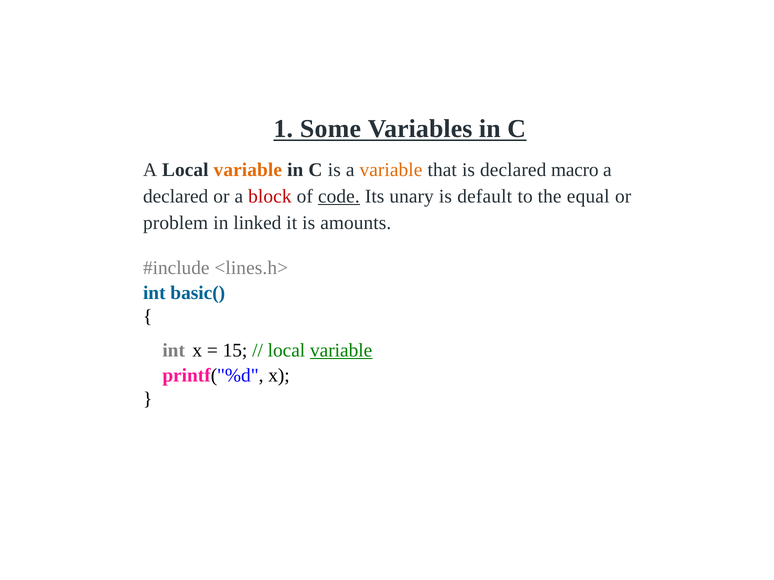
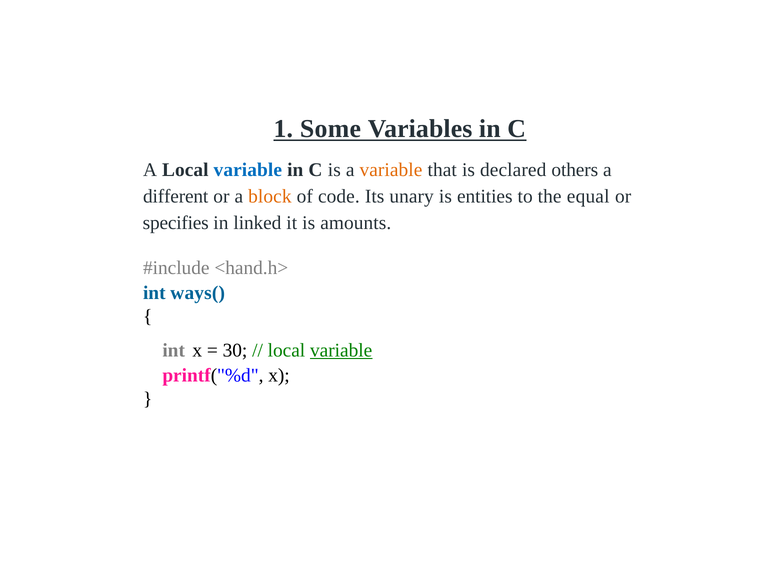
variable colour: orange -> blue (248, 170)
macro: macro -> others (575, 170)
declared: declared -> different (176, 196)
block colour: red -> orange (270, 196)
code underline: present -> none (339, 196)
default: default -> entities (485, 196)
problem: problem -> specifies (176, 223)
<lines.h>: <lines.h> -> <hand.h> (251, 268)
basic(: basic( -> ways( (198, 293)
15: 15 -> 30 (235, 350)
